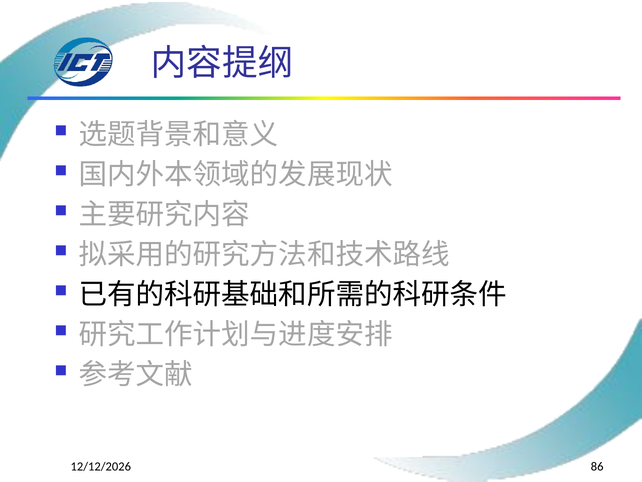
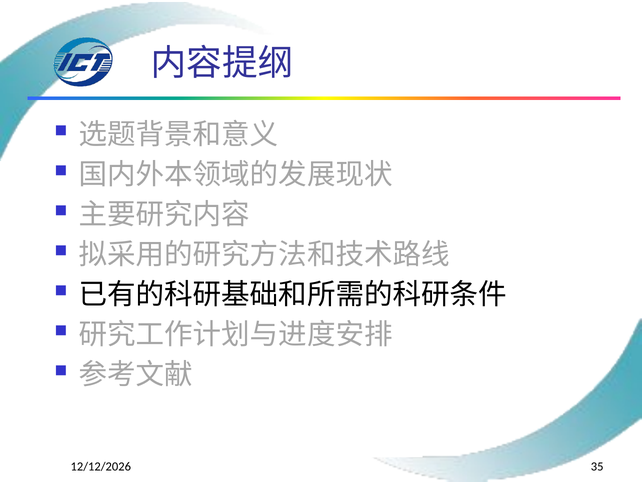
86: 86 -> 35 (597, 466)
